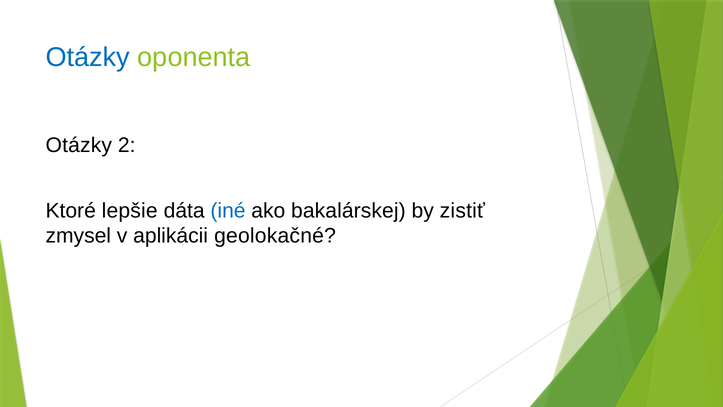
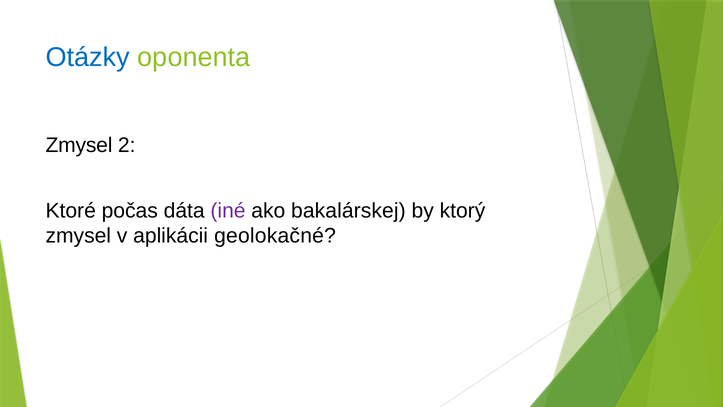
Otázky: Otázky -> Zmysel (79, 145)
lepšie: lepšie -> počas (130, 211)
iné colour: blue -> purple (228, 211)
zistiť: zistiť -> ktorý (462, 211)
